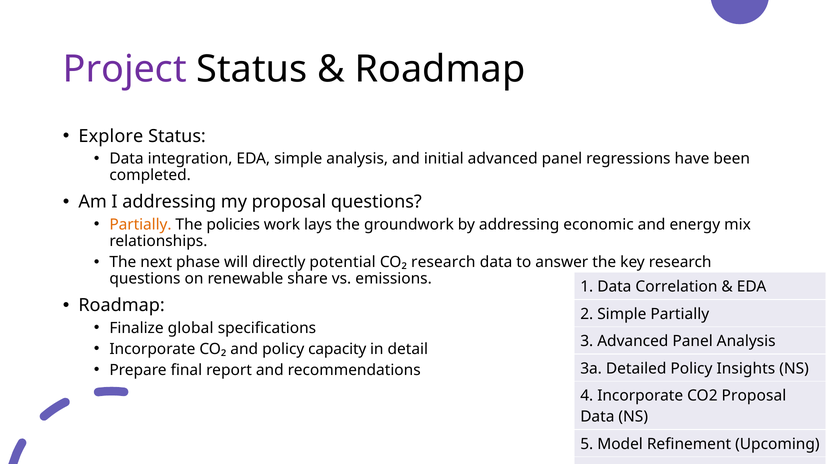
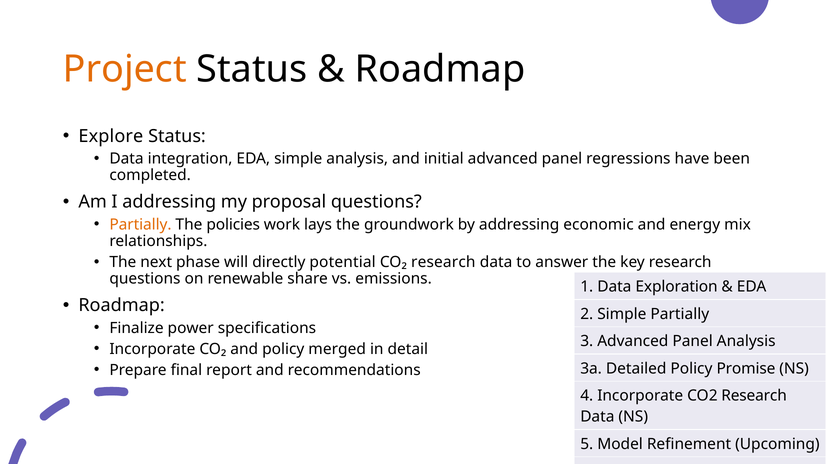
Project colour: purple -> orange (125, 69)
Correlation: Correlation -> Exploration (677, 287)
global: global -> power (191, 328)
capacity: capacity -> merged (337, 349)
Insights: Insights -> Promise (746, 369)
CO2 Proposal: Proposal -> Research (754, 396)
